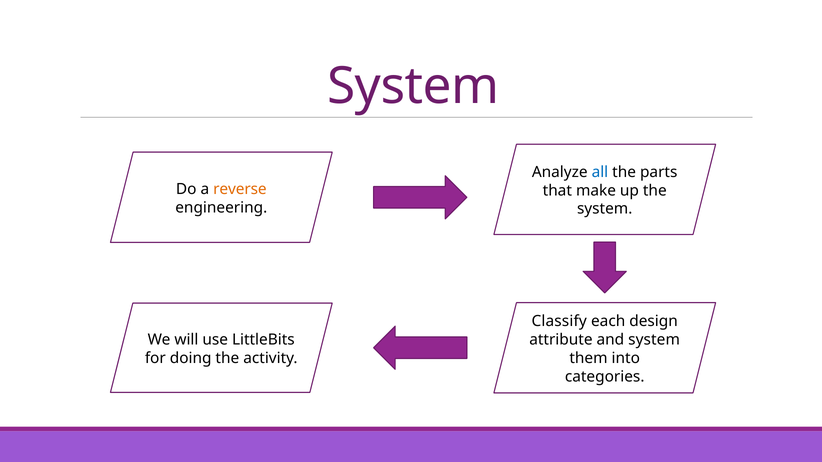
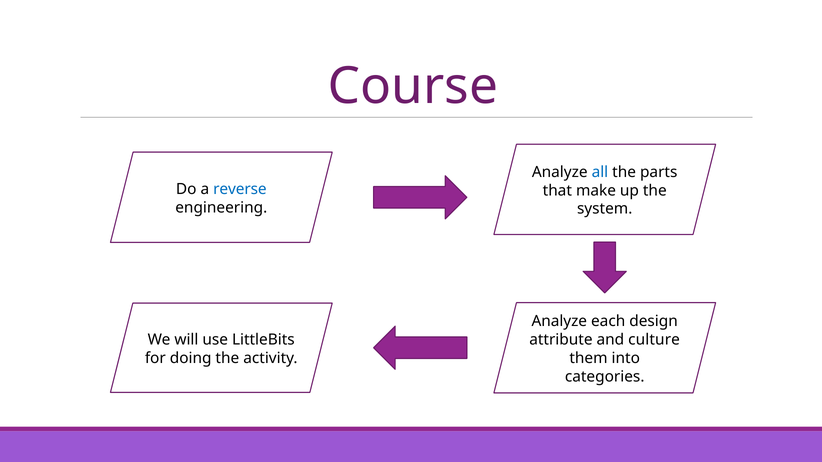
System: System -> Course (413, 87)
reverse colour: orange -> blue (240, 189)
Classify: Classify -> Analyze (559, 321)
and system: system -> culture (654, 340)
